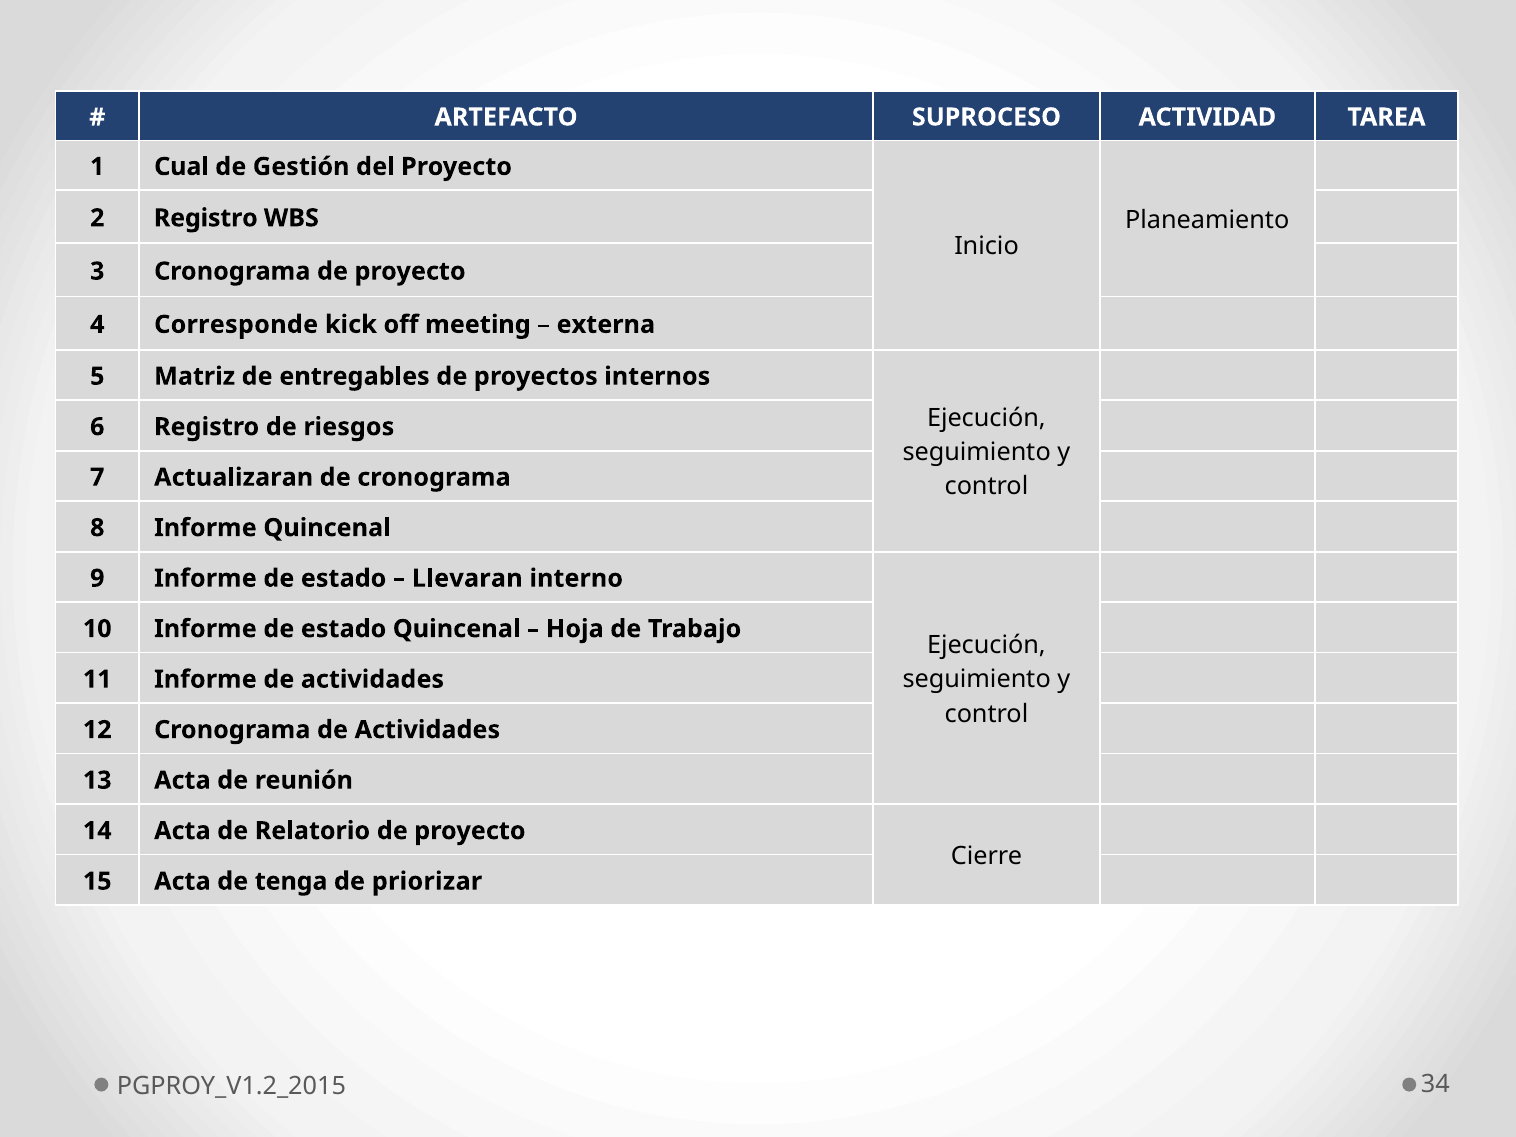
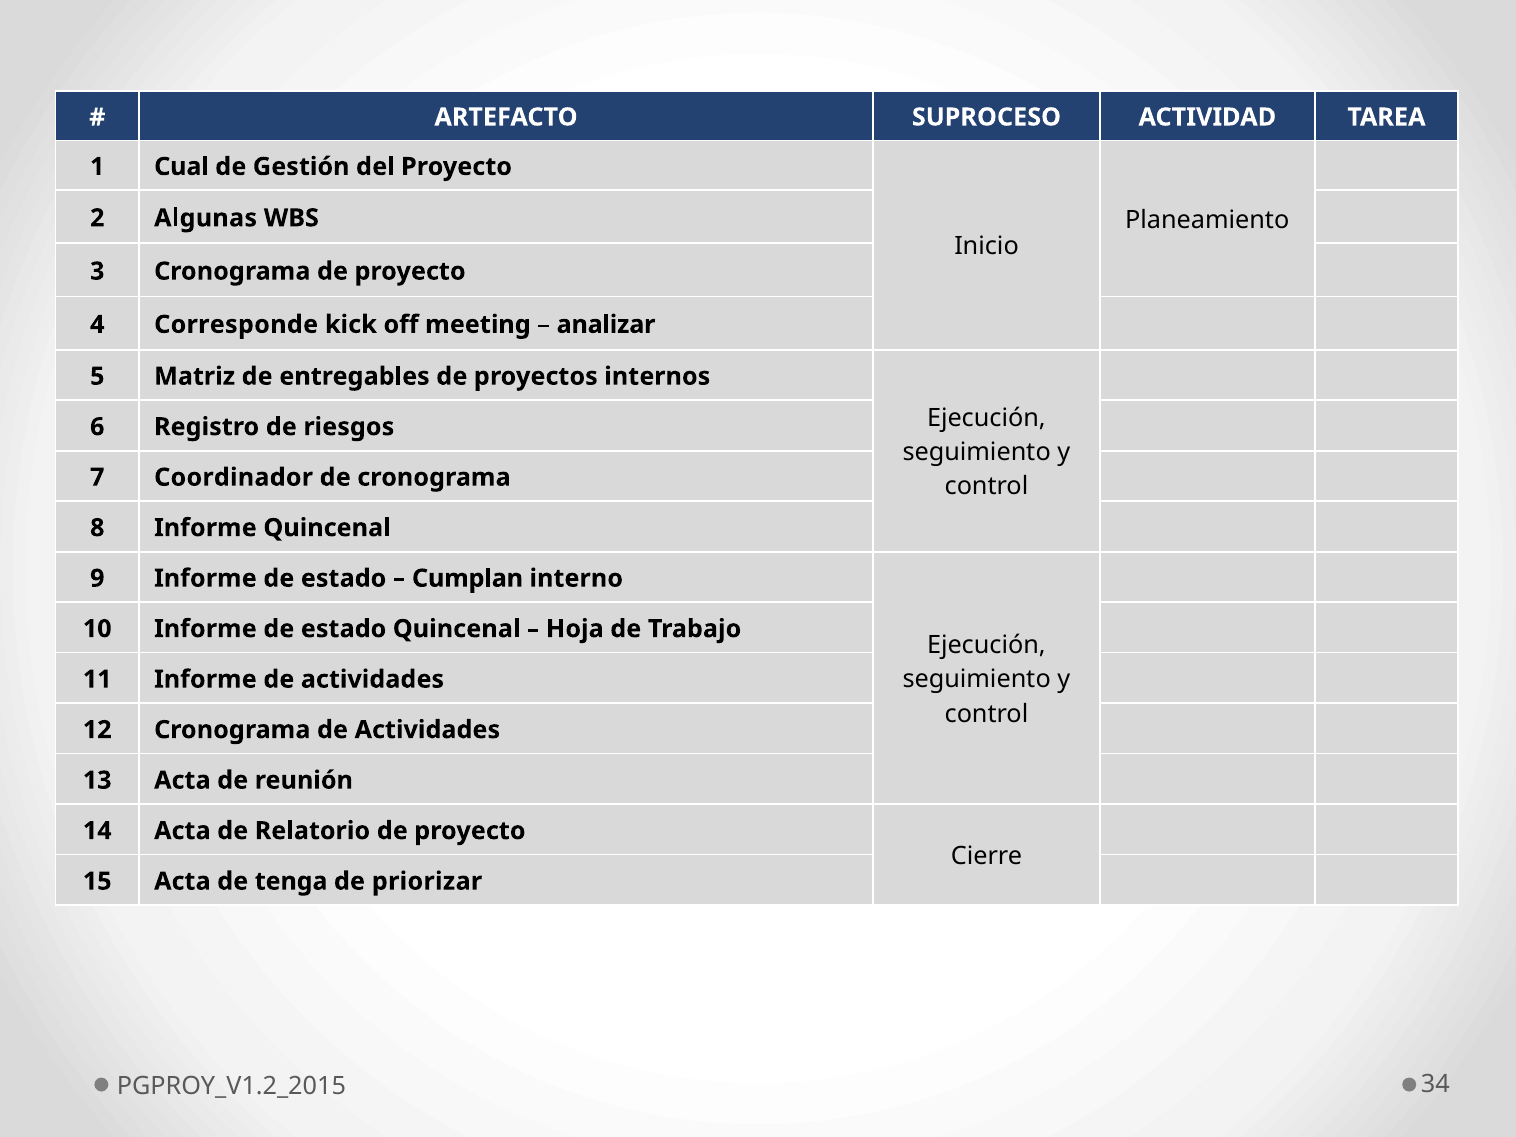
2 Registro: Registro -> Algunas (206, 218)
externa: externa -> analizar (606, 325)
Actualizaran: Actualizaran -> Coordinador (234, 477)
Llevaran: Llevaran -> Cumplan (467, 578)
